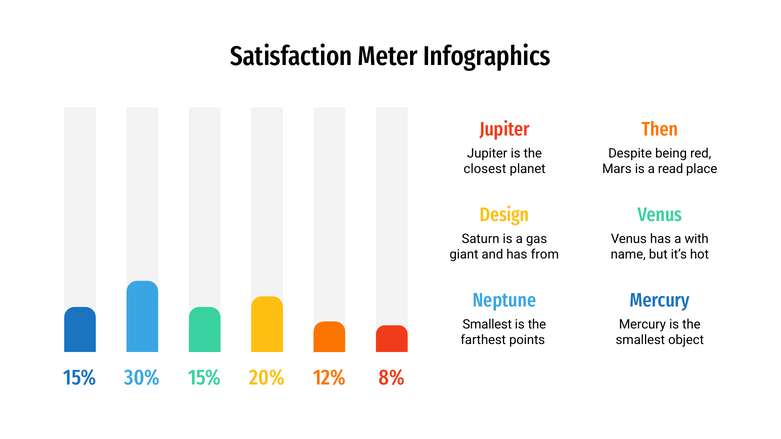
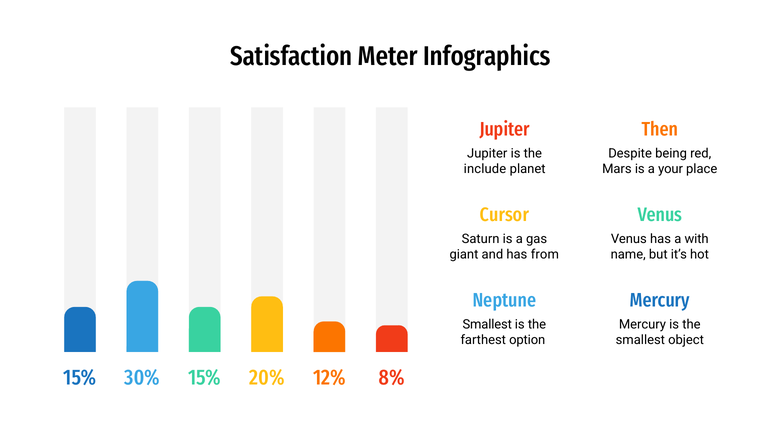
closest: closest -> include (485, 169)
read: read -> your (671, 169)
Design: Design -> Cursor (504, 215)
points: points -> option (527, 340)
